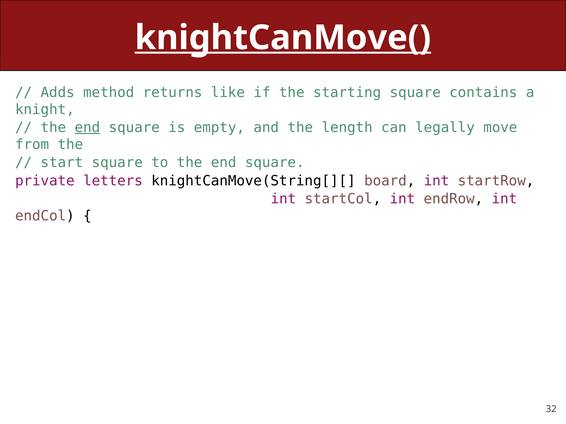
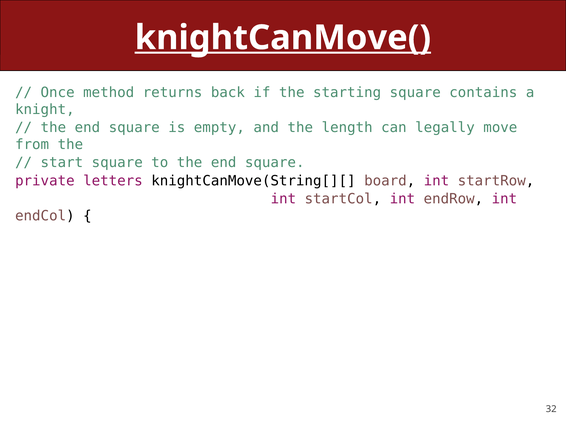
Adds: Adds -> Once (58, 92)
like: like -> back (228, 92)
end underline: present -> none (87, 128)
